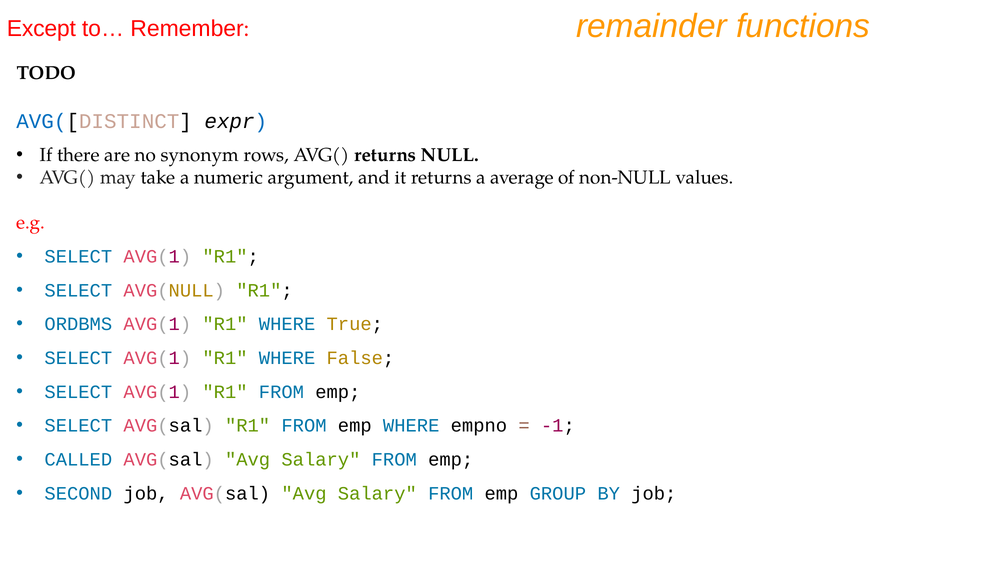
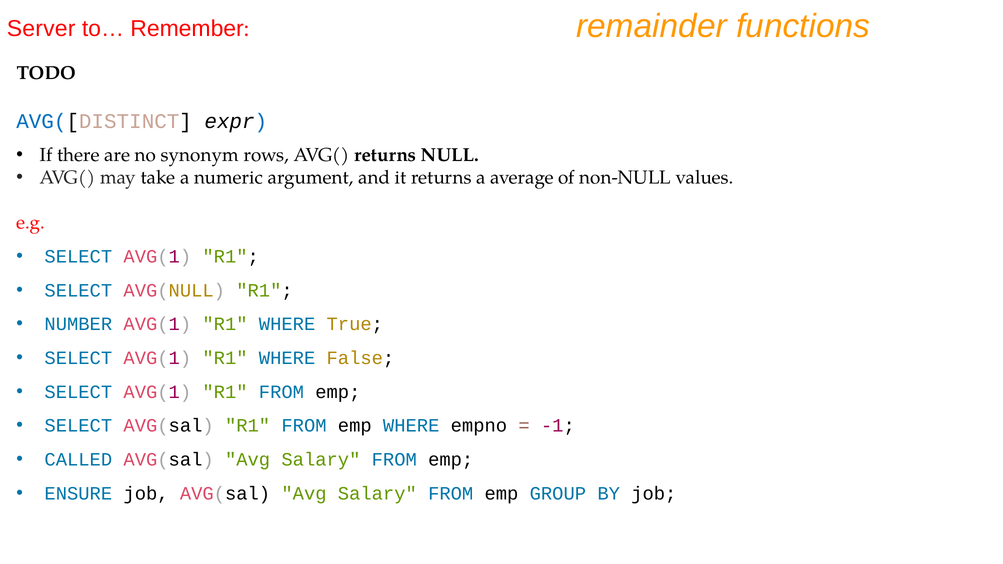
Except: Except -> Server (41, 29)
ORDBMS: ORDBMS -> NUMBER (78, 324)
SECOND: SECOND -> ENSURE (78, 494)
